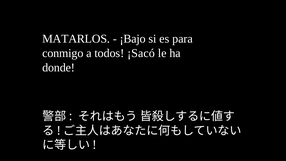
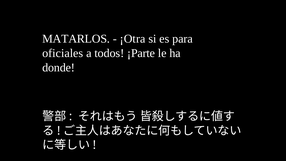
¡Bajo: ¡Bajo -> ¡Otra (133, 39)
conmigo: conmigo -> oficiales (63, 53)
¡Sacó: ¡Sacó -> ¡Parte (141, 53)
